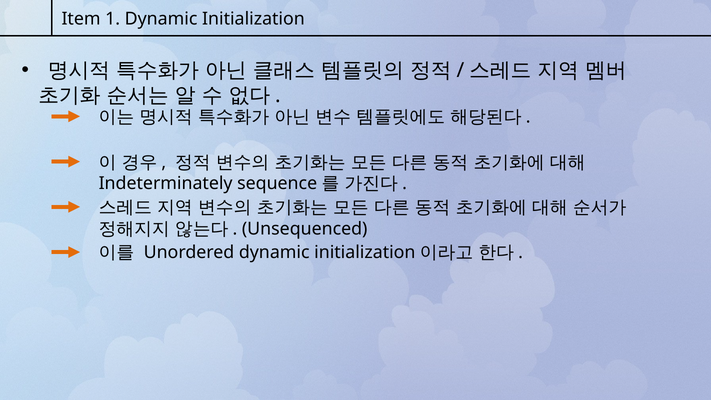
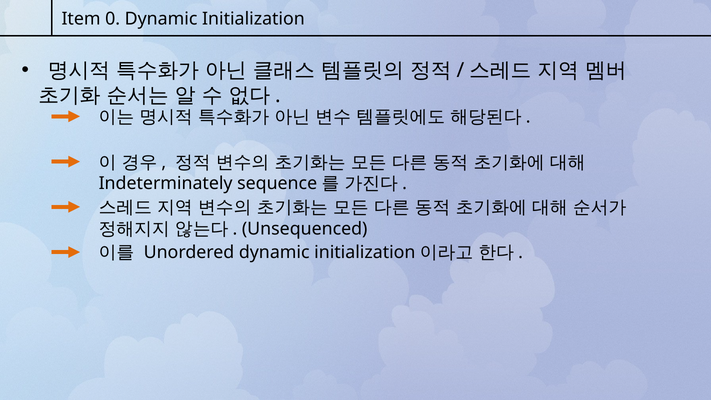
1: 1 -> 0 (113, 19)
